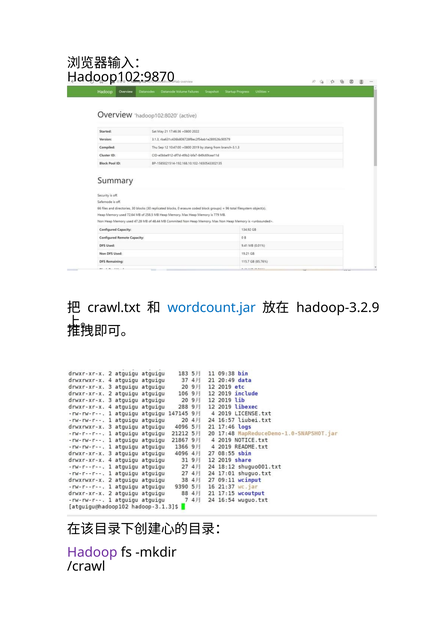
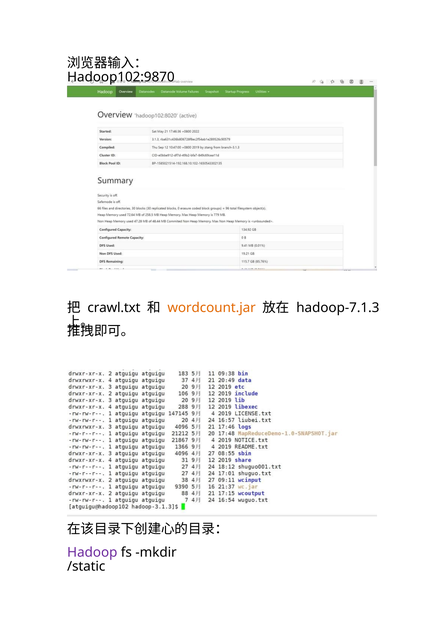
wordcount.jar colour: blue -> orange (212, 307)
hadoop-3.2.9: hadoop-3.2.9 -> hadoop-7.1.3 (338, 307)
/crawl: /crawl -> /static (86, 566)
